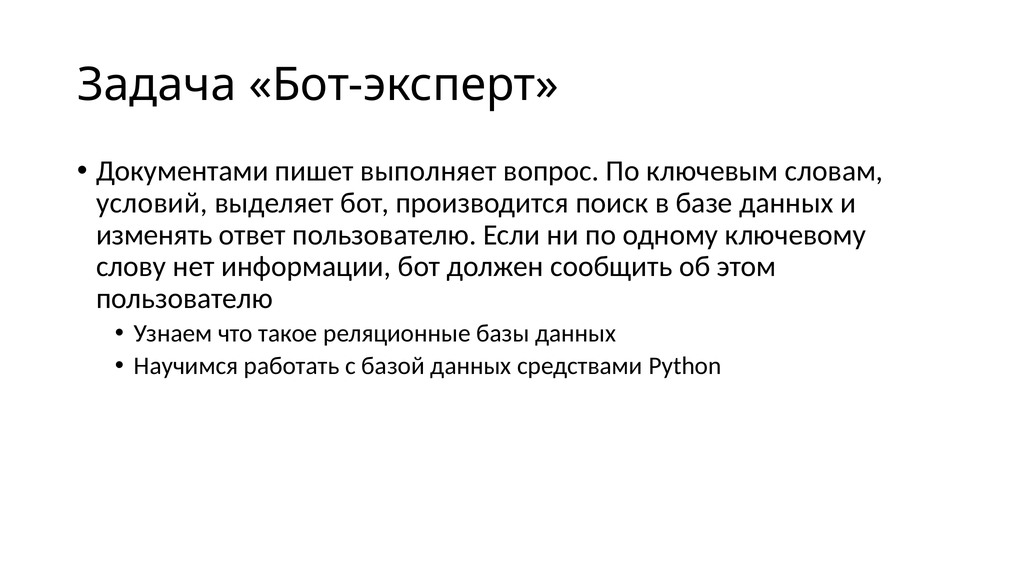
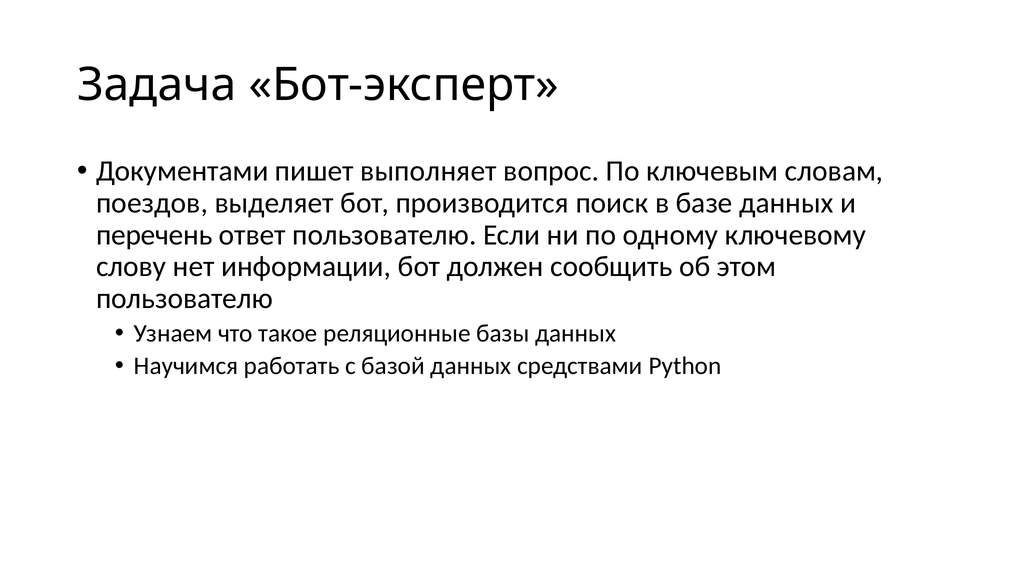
условий: условий -> поездов (152, 203)
изменять: изменять -> перечень (154, 235)
